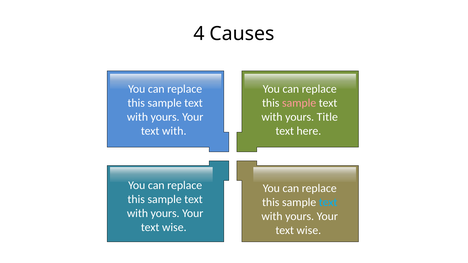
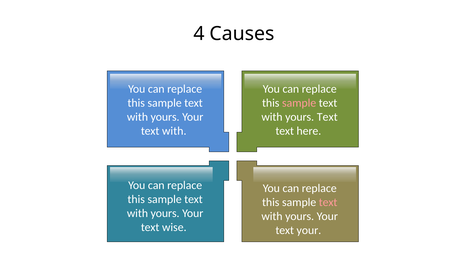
yours Title: Title -> Text (327, 117)
text colour: light blue -> pink (328, 202)
wise: wise -> your (309, 230)
